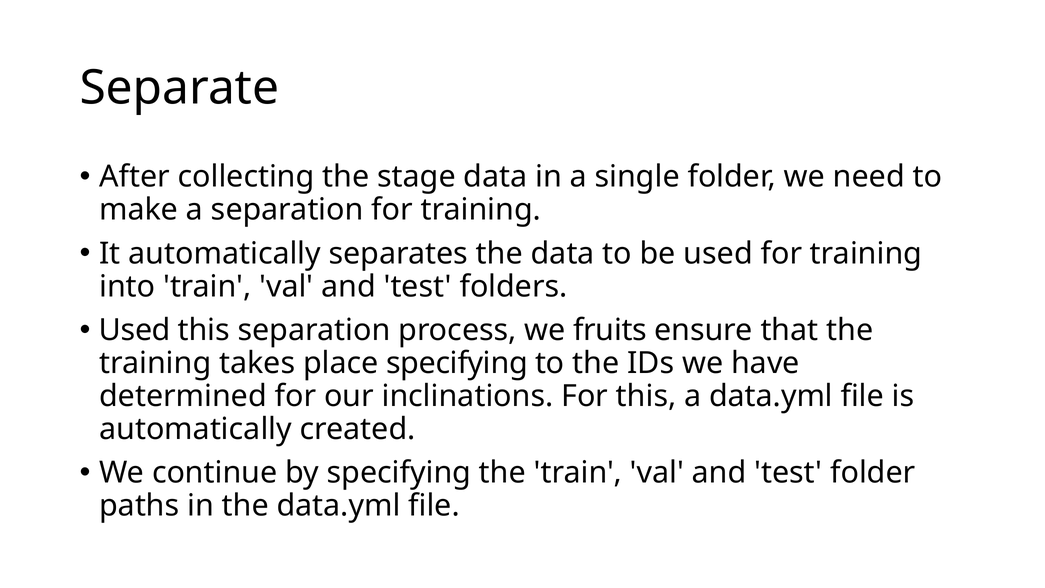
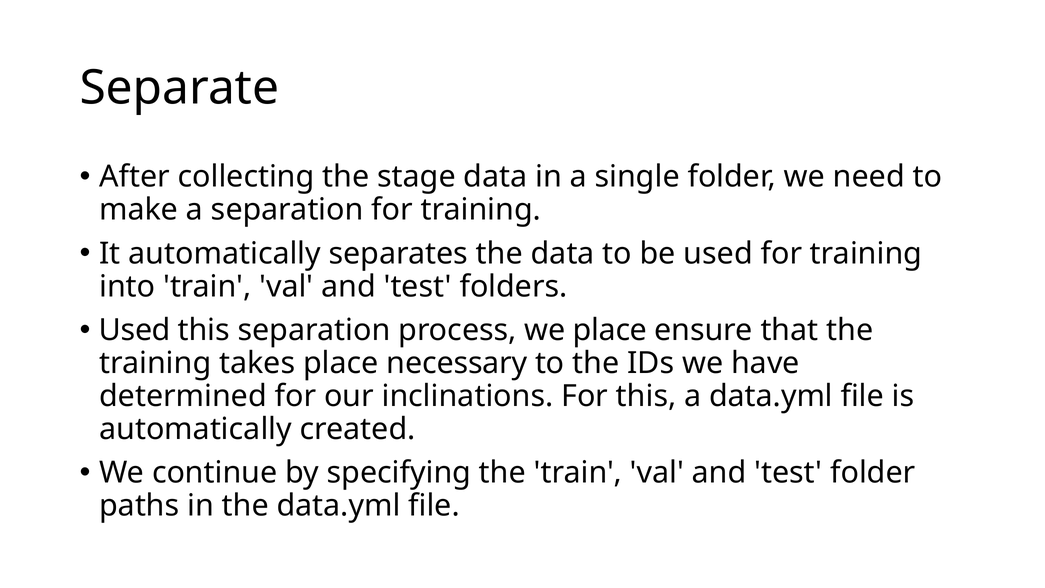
we fruits: fruits -> place (610, 330)
place specifying: specifying -> necessary (457, 363)
